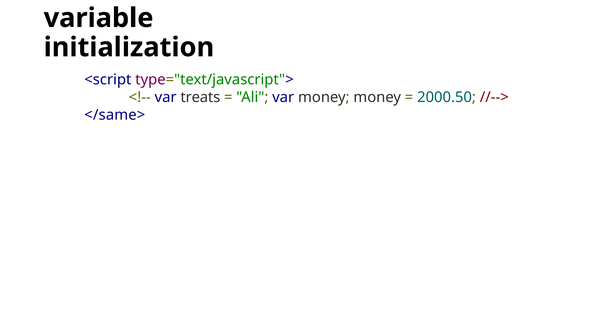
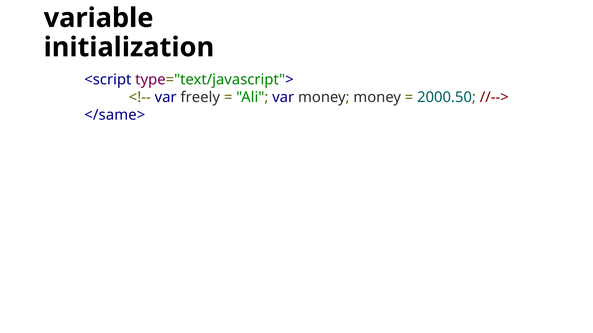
treats: treats -> freely (200, 97)
